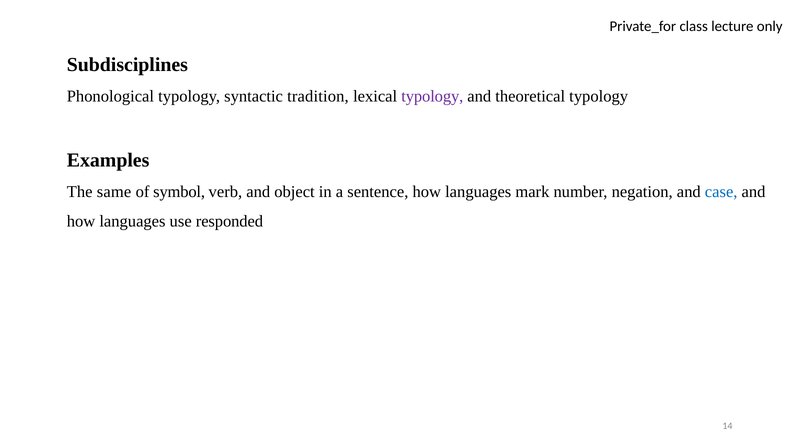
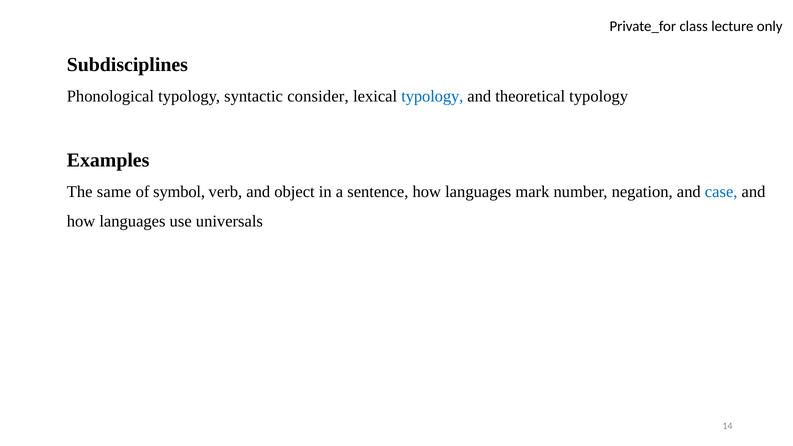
tradition: tradition -> consider (318, 96)
typology colour: purple -> blue (432, 96)
responded: responded -> universals (229, 221)
